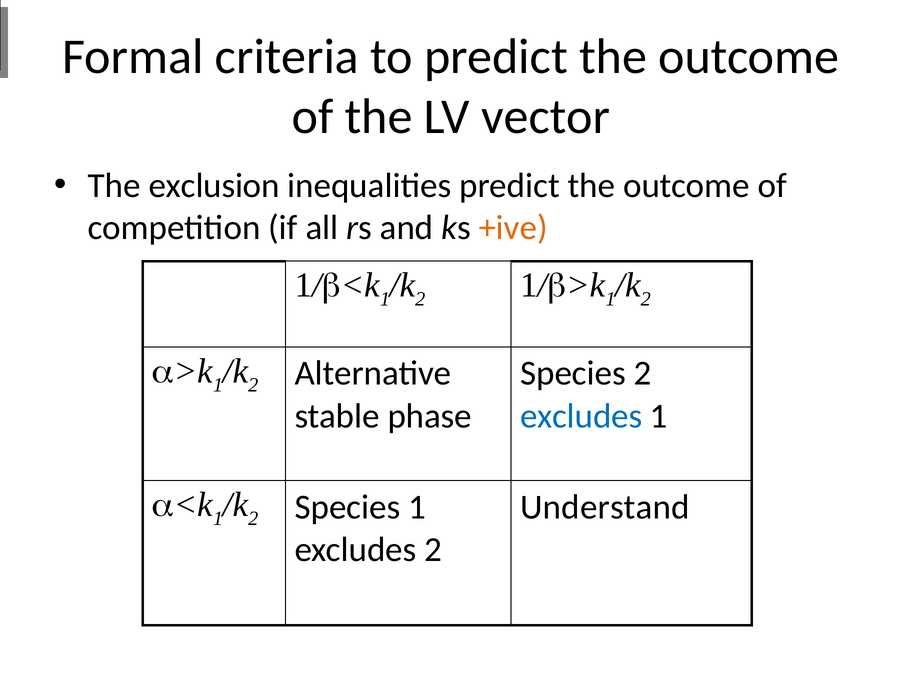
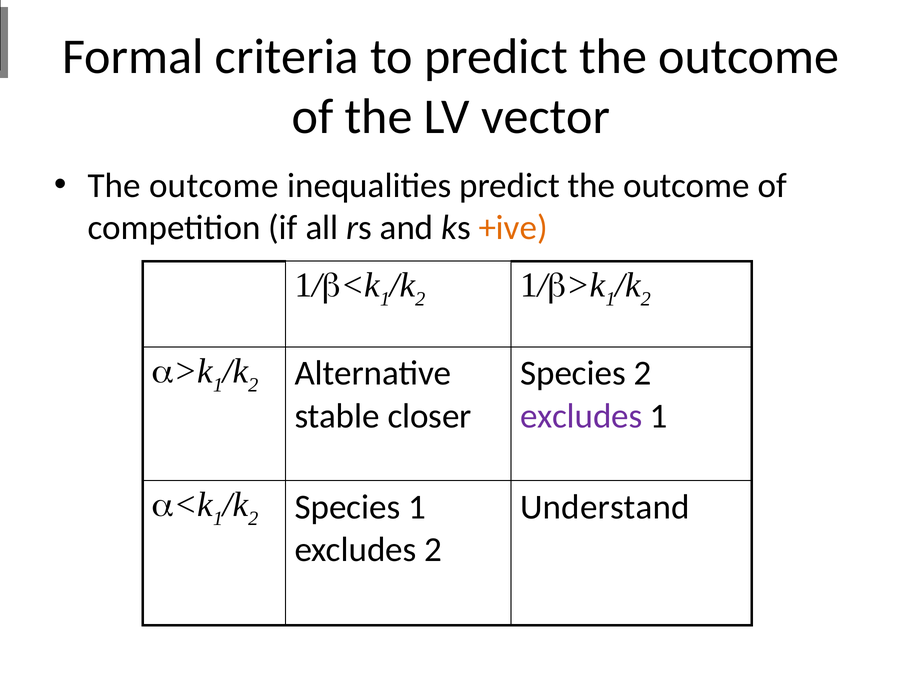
exclusion: exclusion -> outcome (214, 186)
phase: phase -> closer (430, 416)
excludes colour: blue -> purple (581, 416)
